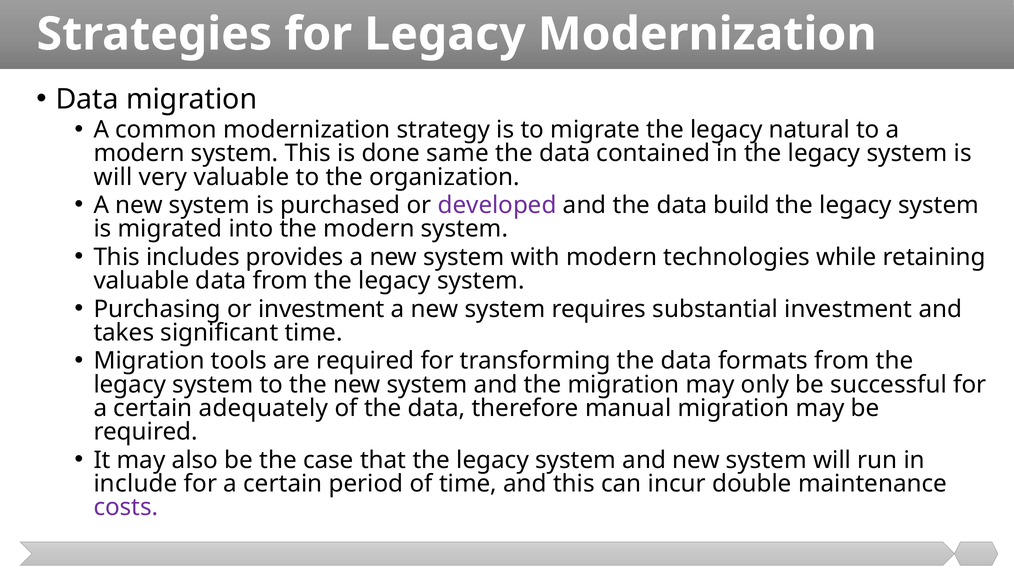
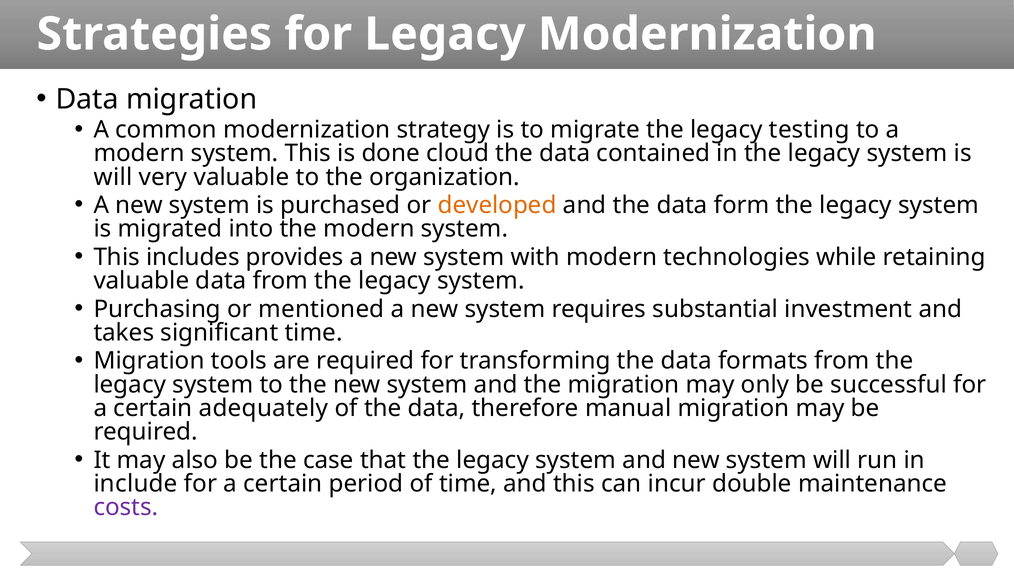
natural: natural -> testing (809, 130)
same: same -> cloud (458, 154)
developed colour: purple -> orange (497, 205)
build: build -> form (742, 205)
or investment: investment -> mentioned (321, 309)
